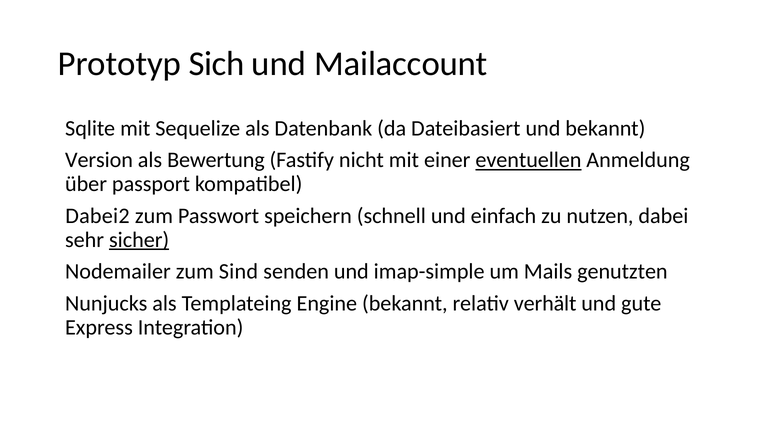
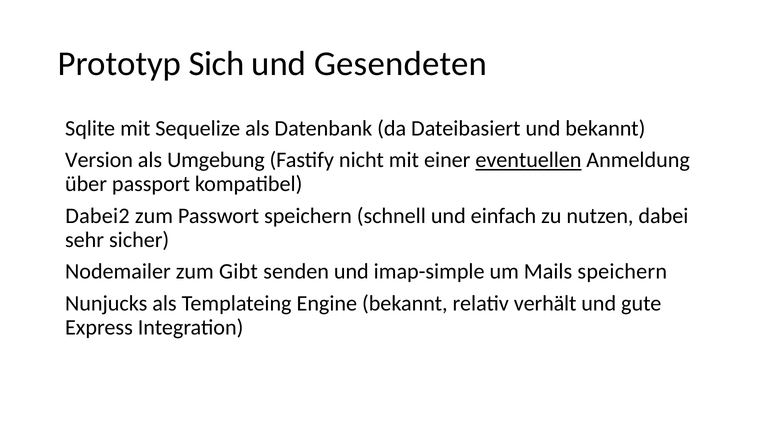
Mailaccount: Mailaccount -> Gesendeten (401, 64)
Bewertung: Bewertung -> Umgebung (216, 160)
sicher underline: present -> none (139, 240)
Sind: Sind -> Gibt (238, 272)
Mails genutzten: genutzten -> speichern (622, 272)
